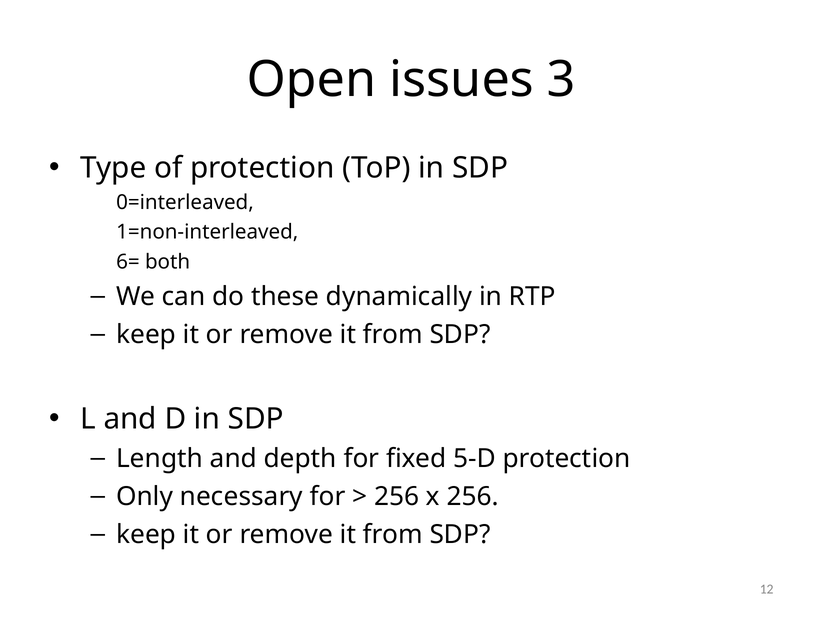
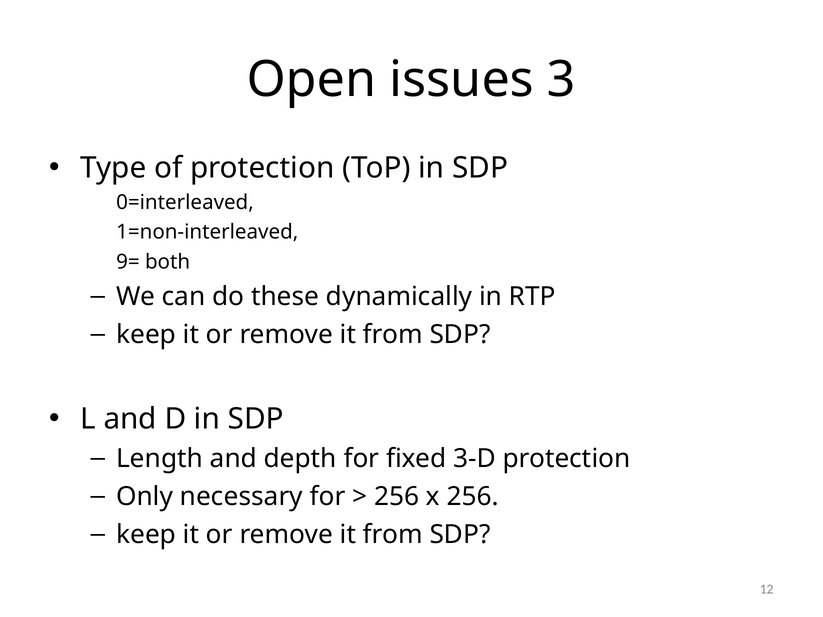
6=: 6= -> 9= (128, 262)
5-D: 5-D -> 3-D (474, 459)
